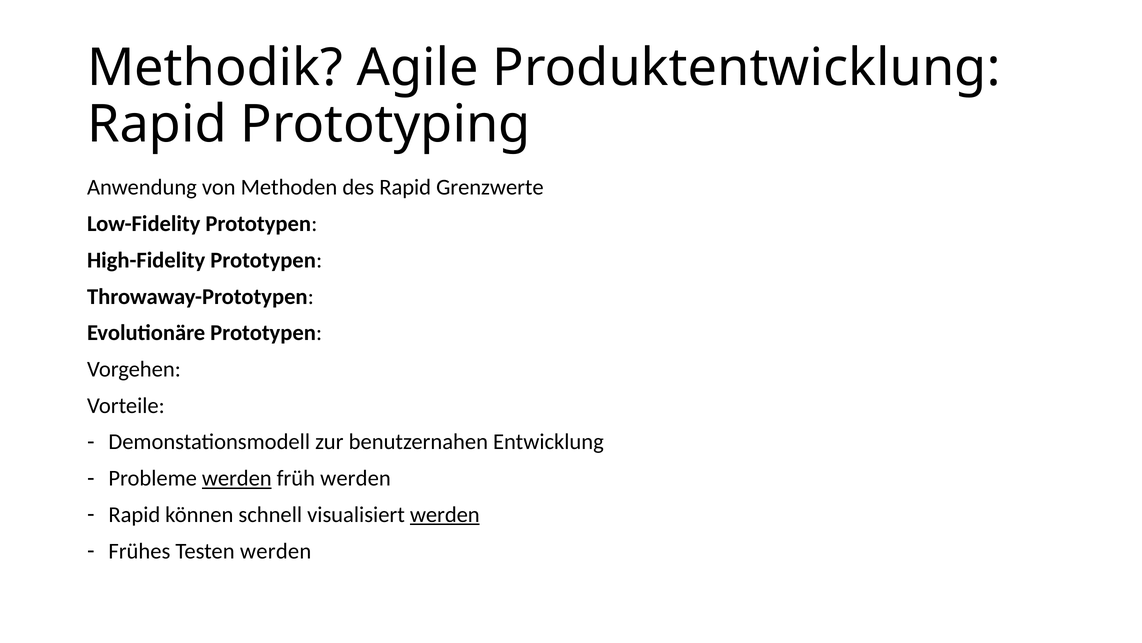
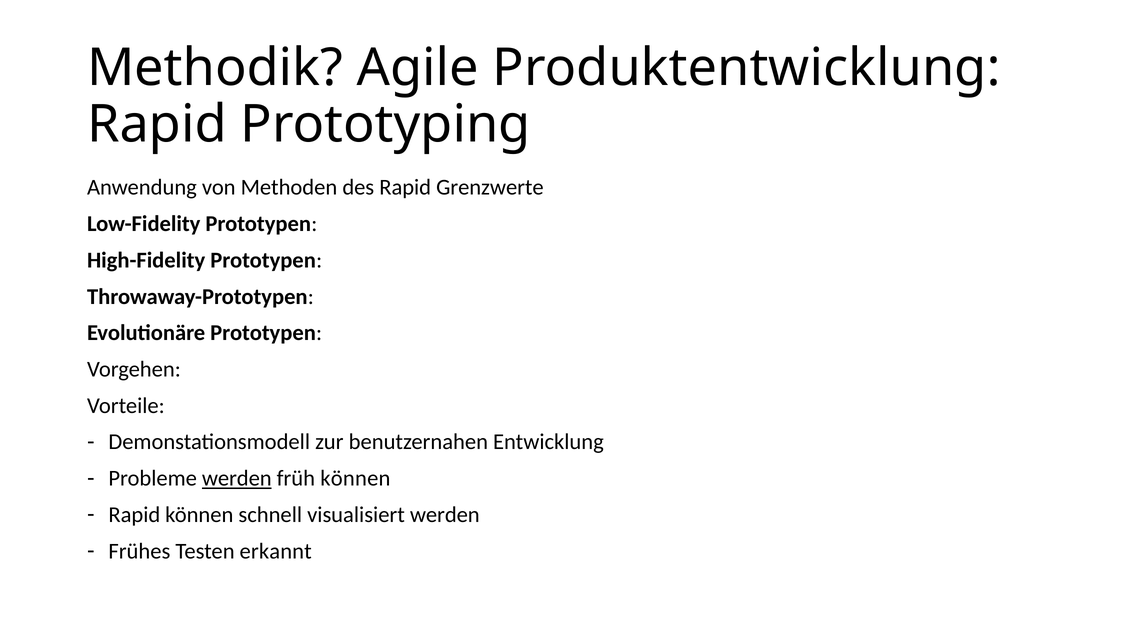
früh werden: werden -> können (355, 478)
werden underline: present -> none (445, 514)
Testen werden: werden -> erkannt (276, 551)
